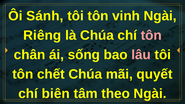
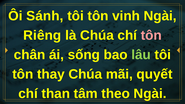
lâu colour: pink -> light green (141, 55)
chết: chết -> thay (51, 74)
biên: biên -> than (56, 94)
